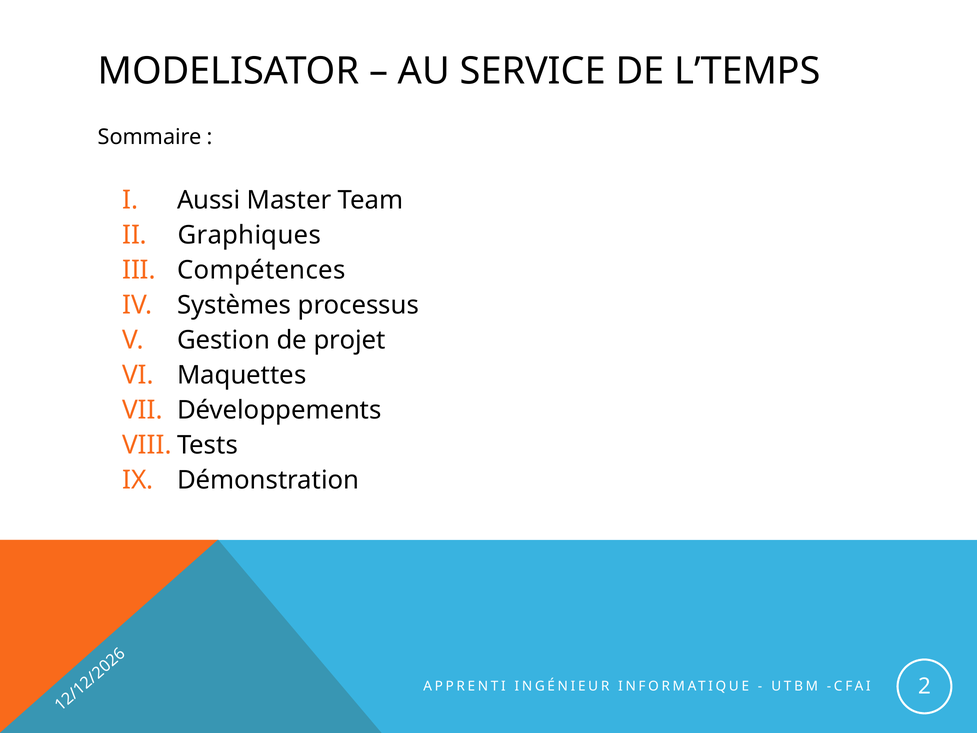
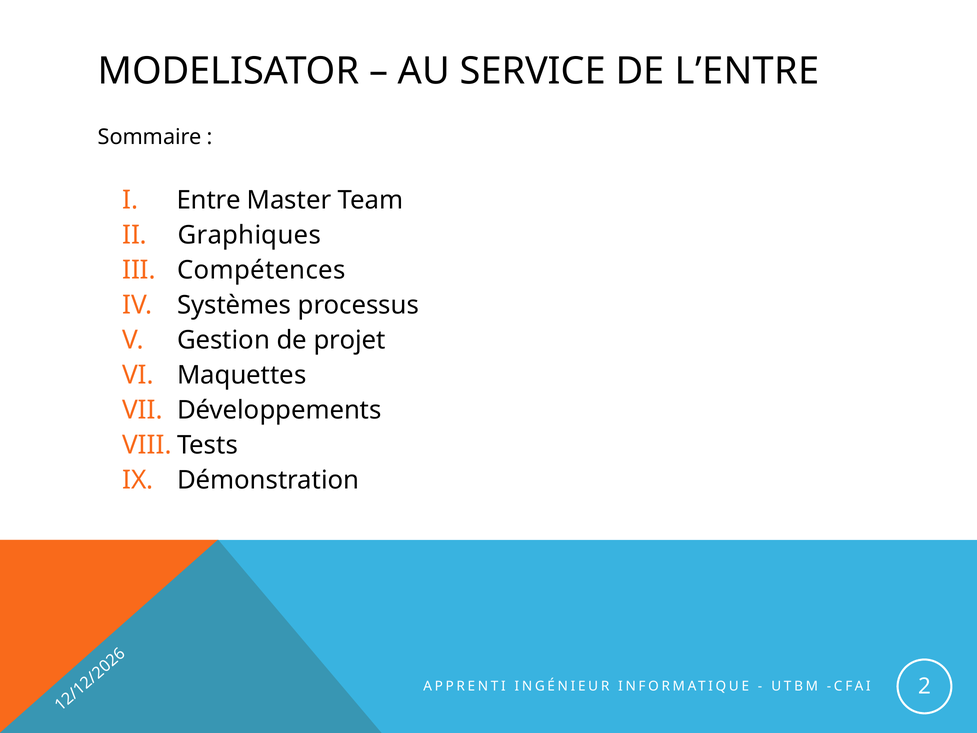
L’TEMPS: L’TEMPS -> L’ENTRE (747, 71)
Aussi: Aussi -> Entre (209, 200)
